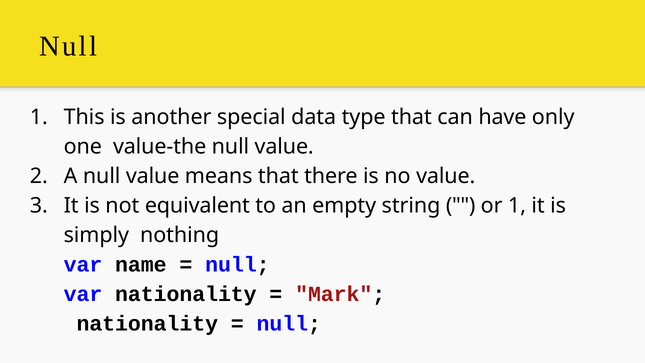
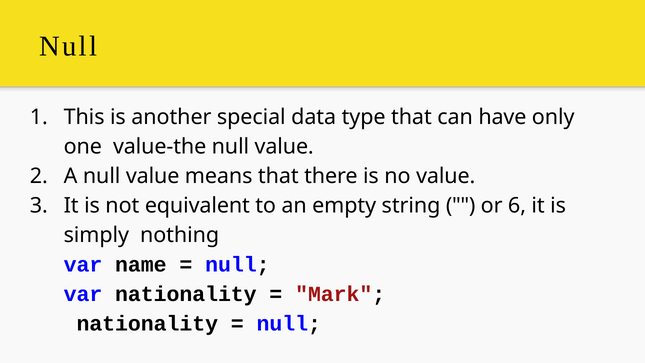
or 1: 1 -> 6 (517, 206)
